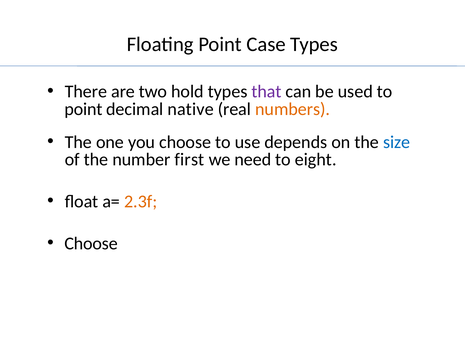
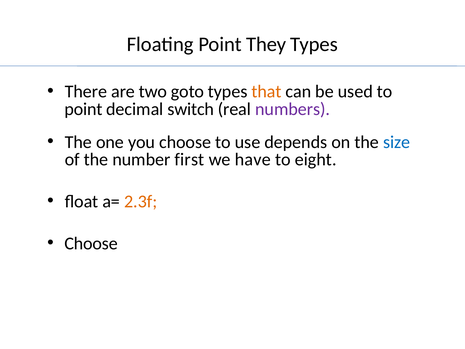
Case: Case -> They (266, 44)
hold: hold -> goto (188, 92)
that colour: purple -> orange (267, 92)
native: native -> switch (191, 109)
numbers colour: orange -> purple (293, 109)
need: need -> have (253, 159)
